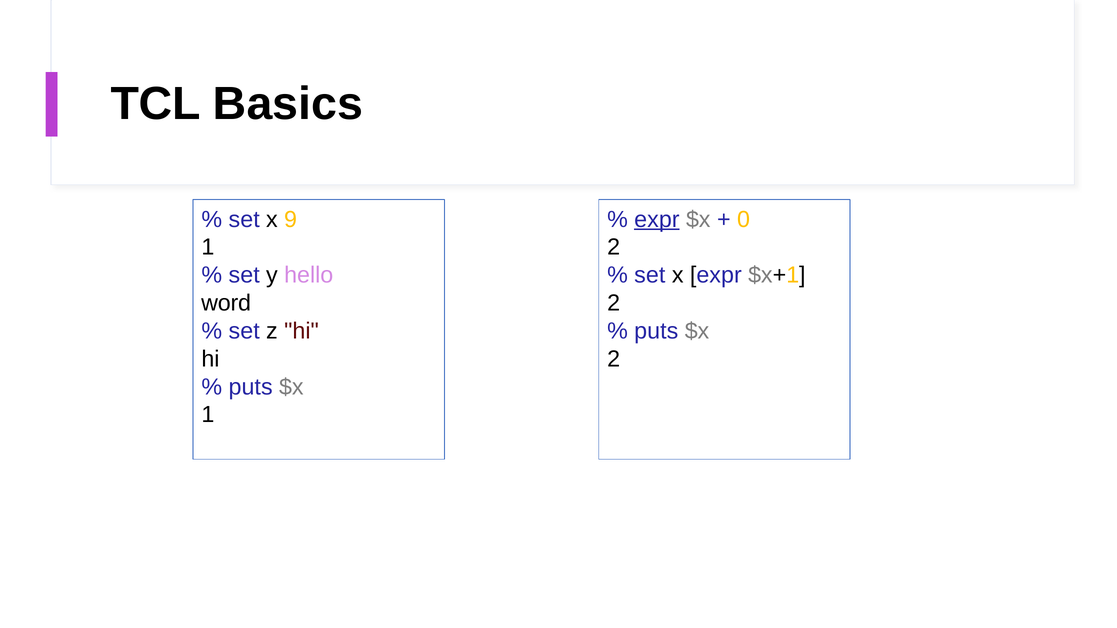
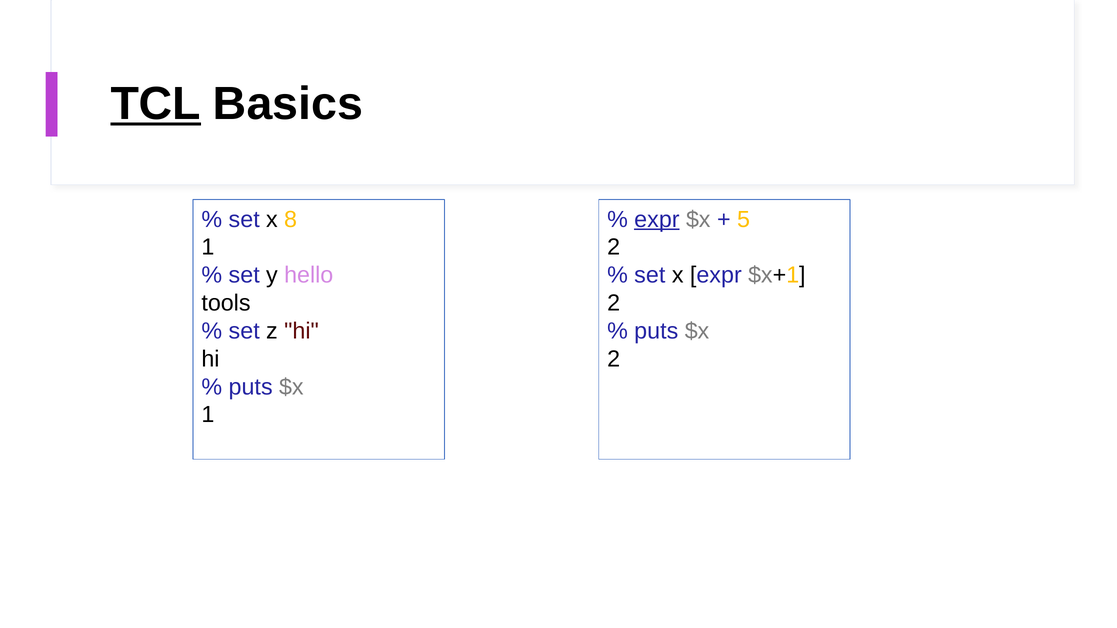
TCL underline: none -> present (156, 104)
9: 9 -> 8 (291, 219)
0: 0 -> 5 (743, 219)
word: word -> tools (226, 303)
